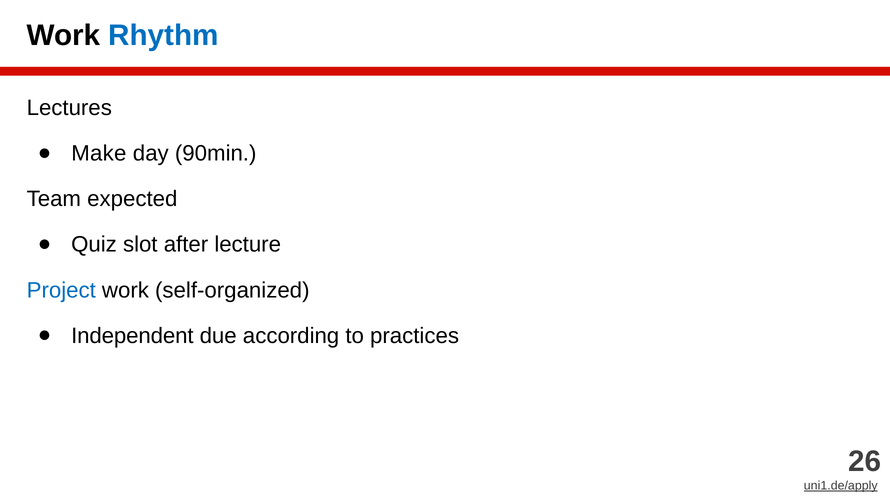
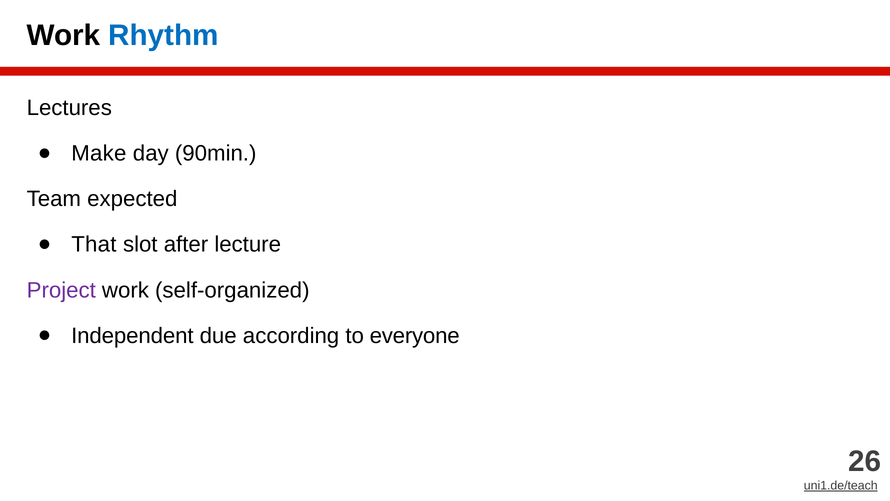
Quiz: Quiz -> That (94, 244)
Project colour: blue -> purple (61, 290)
practices: practices -> everyone (415, 335)
uni1.de/apply: uni1.de/apply -> uni1.de/teach (841, 485)
